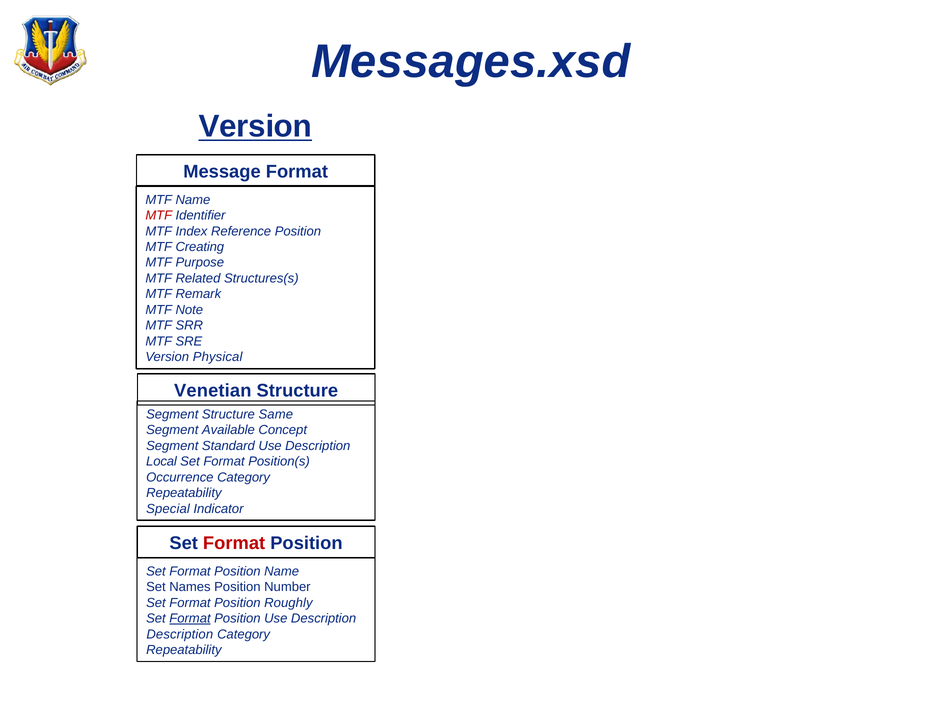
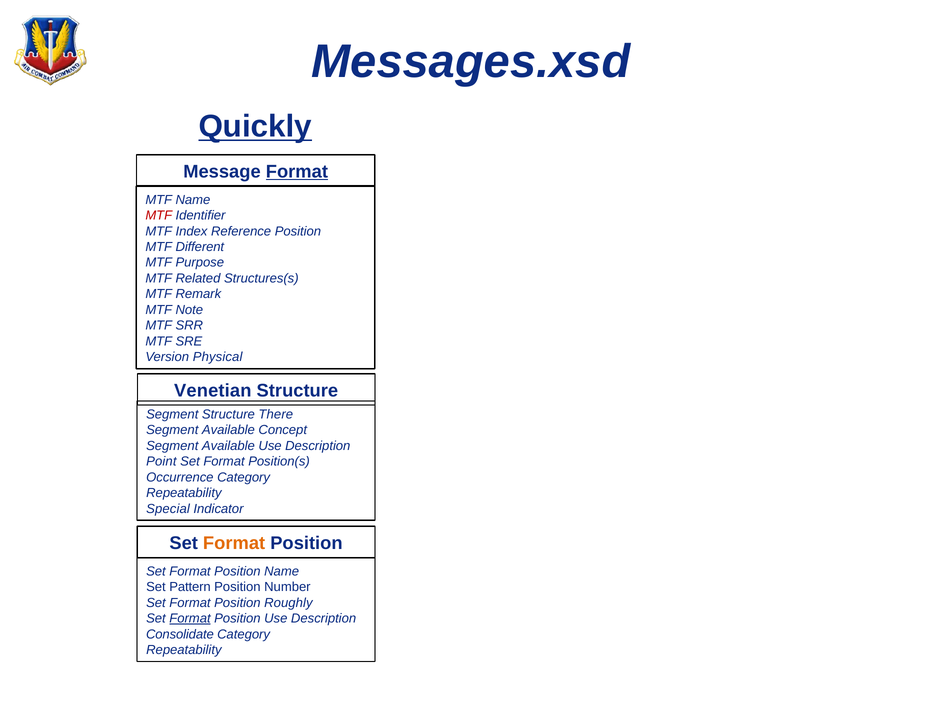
Version: Version -> Quickly (255, 126)
Format underline: none -> present (297, 171)
Creating: Creating -> Different (200, 247)
Same: Same -> There (276, 414)
Standard: Standard -> Available (228, 446)
Local: Local -> Point (161, 461)
Format colour: red -> orange (234, 543)
Names: Names -> Pattern (190, 587)
Description: Description -> Consolidate (180, 634)
